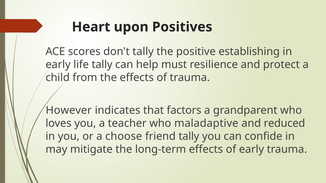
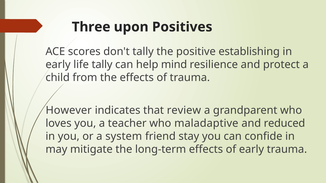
Heart: Heart -> Three (91, 27)
must: must -> mind (174, 65)
factors: factors -> review (184, 110)
choose: choose -> system (124, 137)
friend tally: tally -> stay (189, 137)
